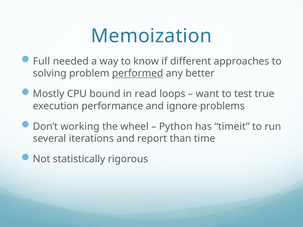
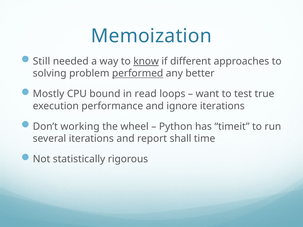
Full: Full -> Still (41, 61)
know underline: none -> present (146, 61)
ignore problems: problems -> iterations (222, 106)
than: than -> shall (180, 139)
